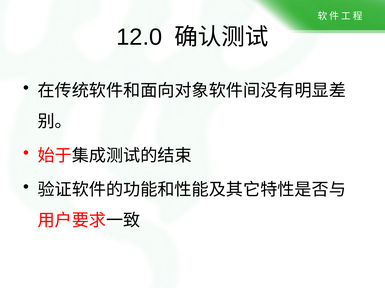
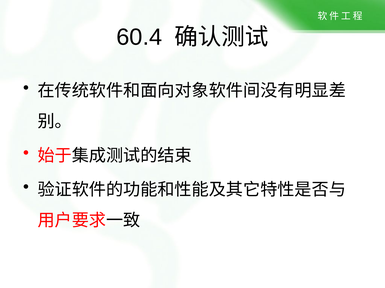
12.0: 12.0 -> 60.4 (139, 37)
